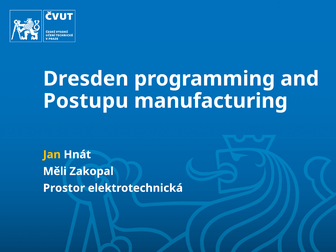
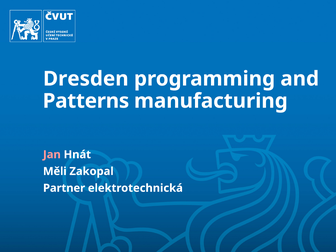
Postupu: Postupu -> Patterns (86, 101)
Jan colour: yellow -> pink (52, 155)
Prostor: Prostor -> Partner (64, 188)
